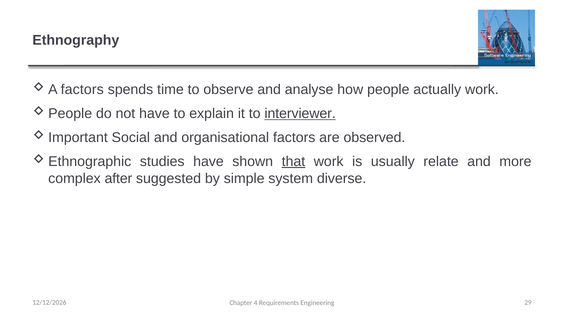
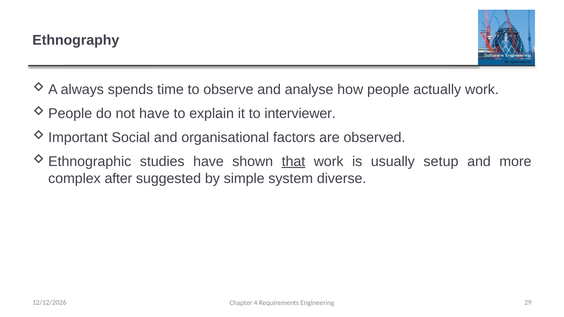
factors: factors -> always (82, 90)
interviewer underline: present -> none (300, 114)
relate: relate -> setup (441, 162)
